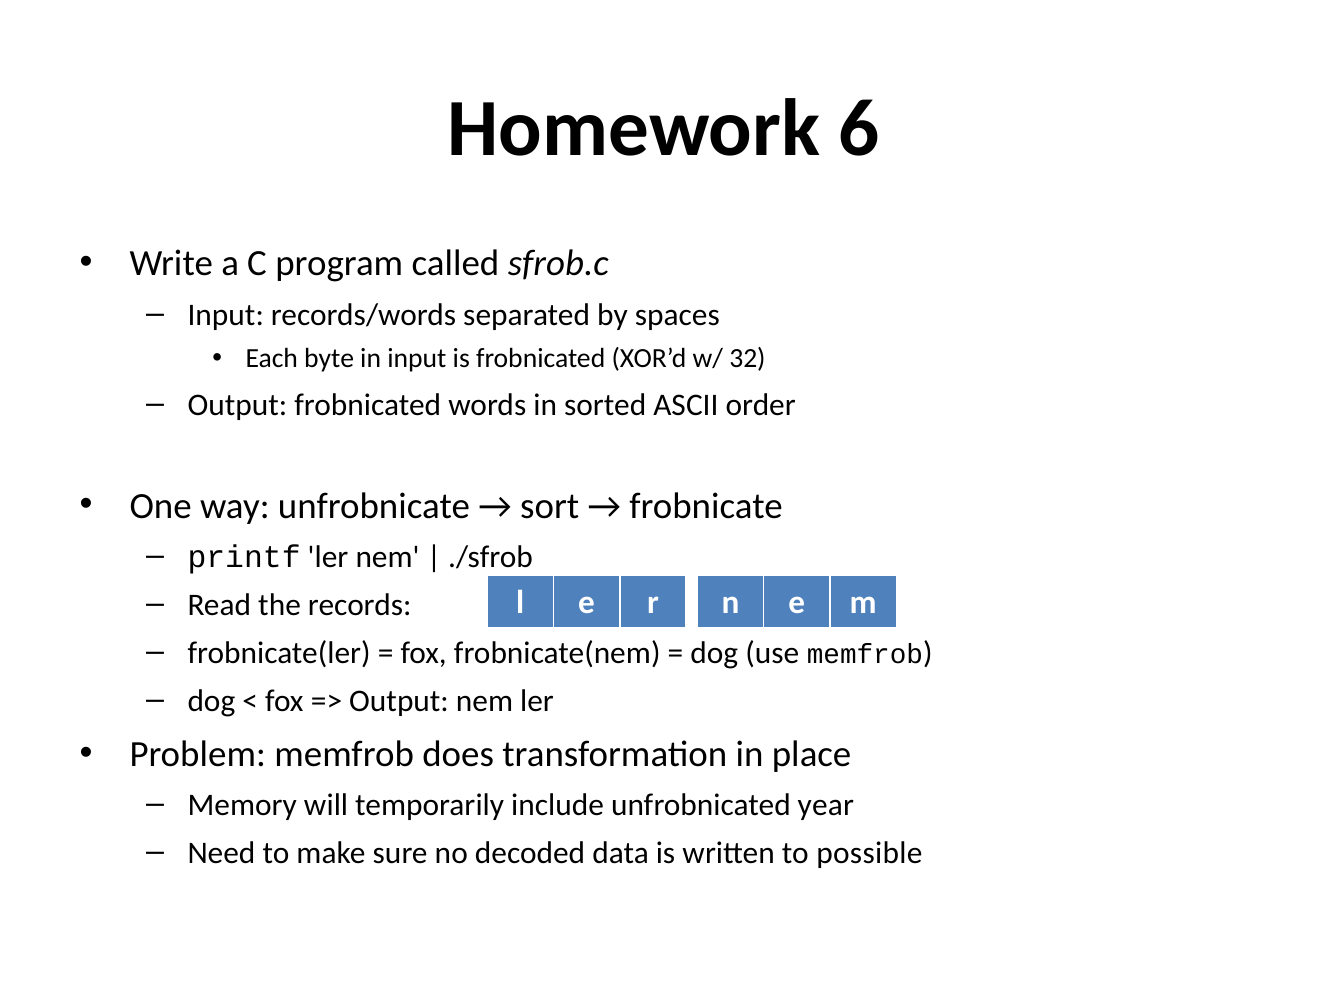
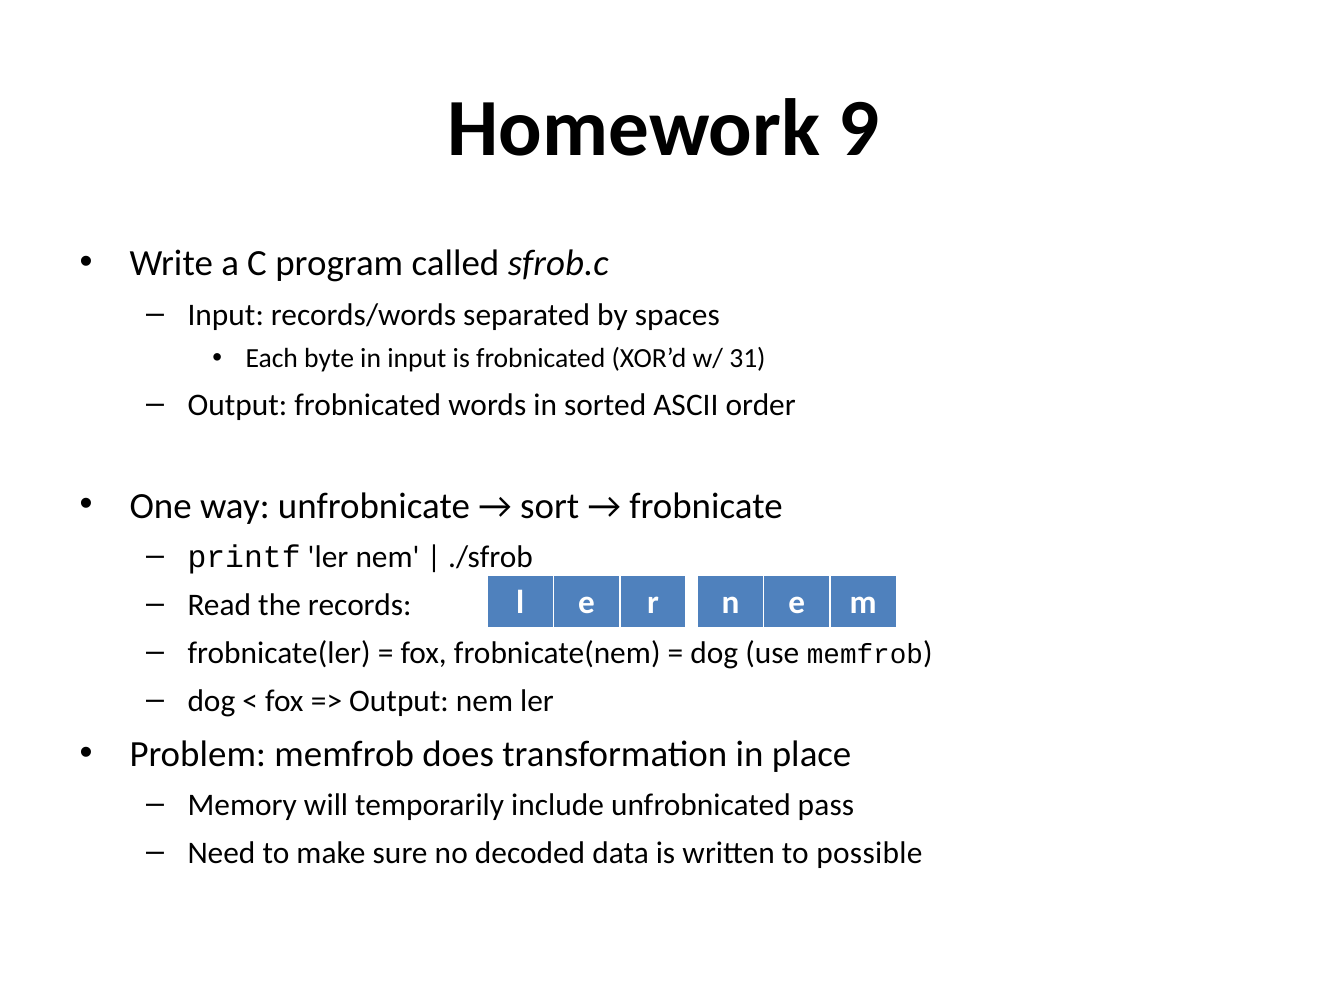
6: 6 -> 9 (859, 129)
32: 32 -> 31 (747, 359)
year: year -> pass (826, 805)
